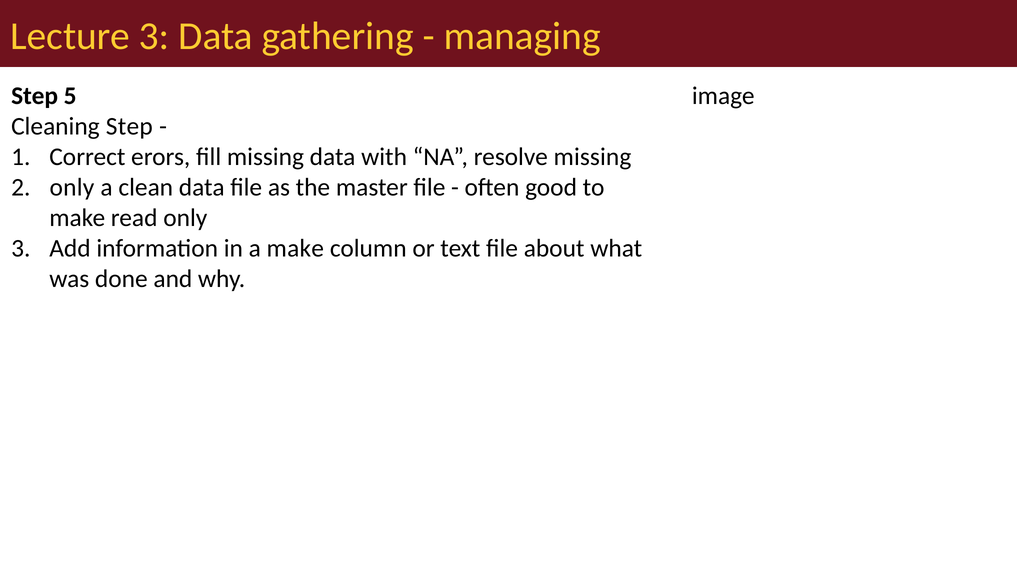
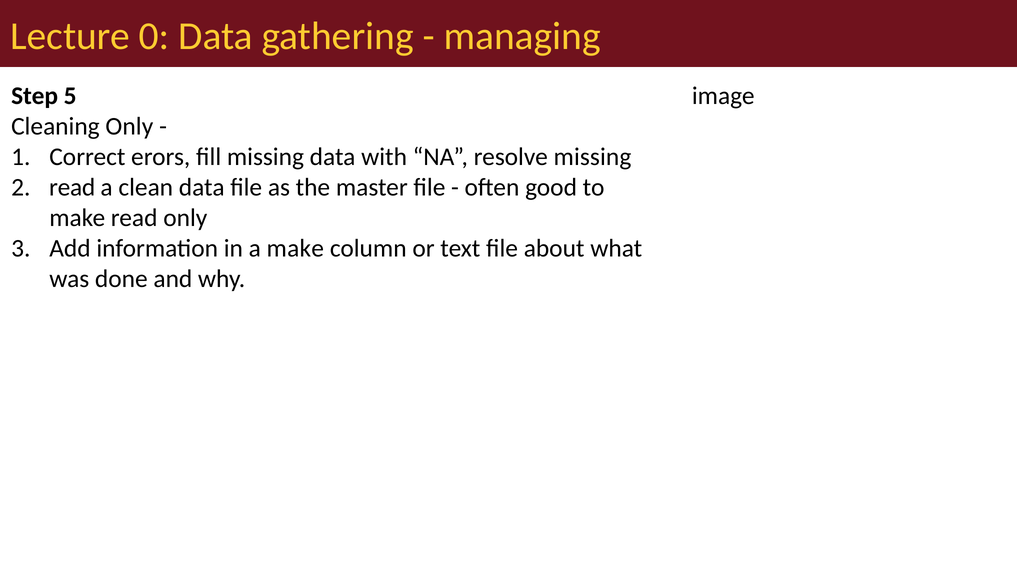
Lecture 3: 3 -> 0 (154, 36)
Cleaning Step: Step -> Only (129, 126)
2 only: only -> read (72, 187)
